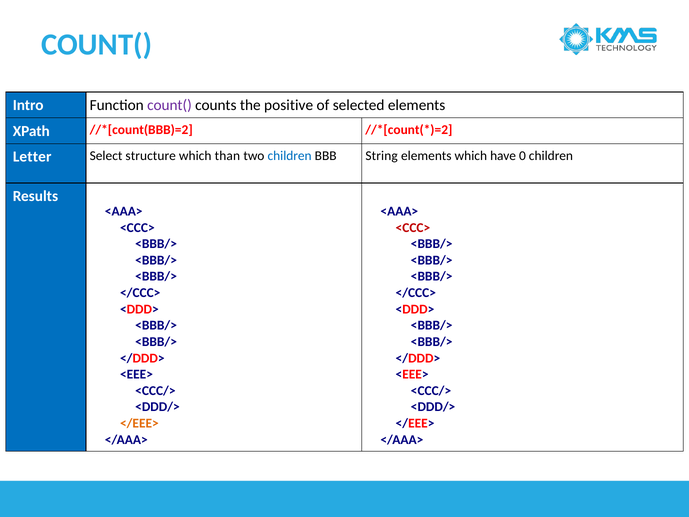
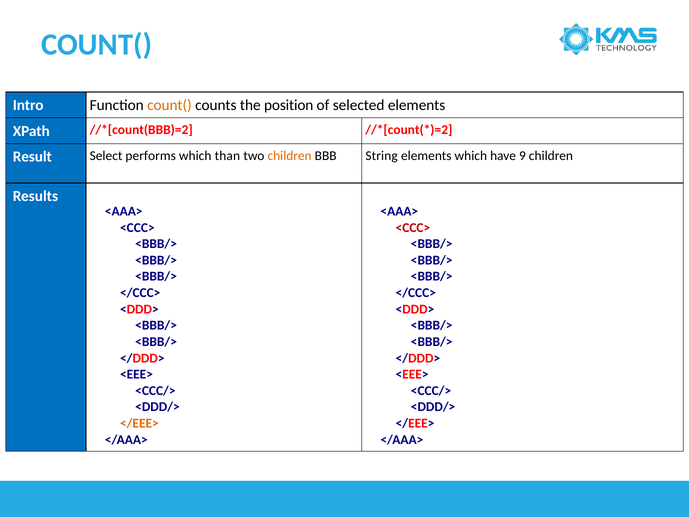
count( colour: purple -> orange (169, 105)
positive: positive -> position (289, 105)
Letter: Letter -> Result (32, 157)
structure: structure -> performs (151, 156)
children colour: blue -> orange (290, 156)
0: 0 -> 9 (522, 156)
